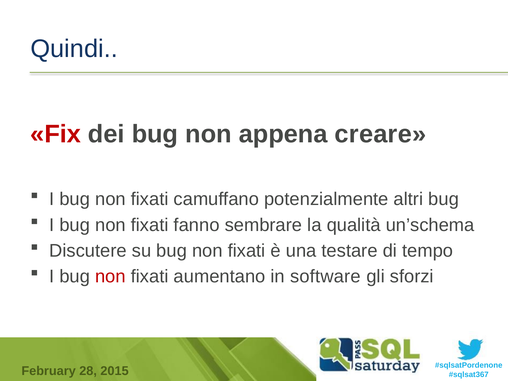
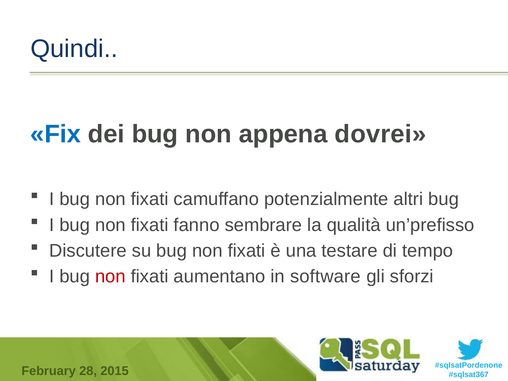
Fix colour: red -> blue (56, 134)
creare: creare -> dovrei (380, 134)
un’schema: un’schema -> un’prefisso (430, 225)
